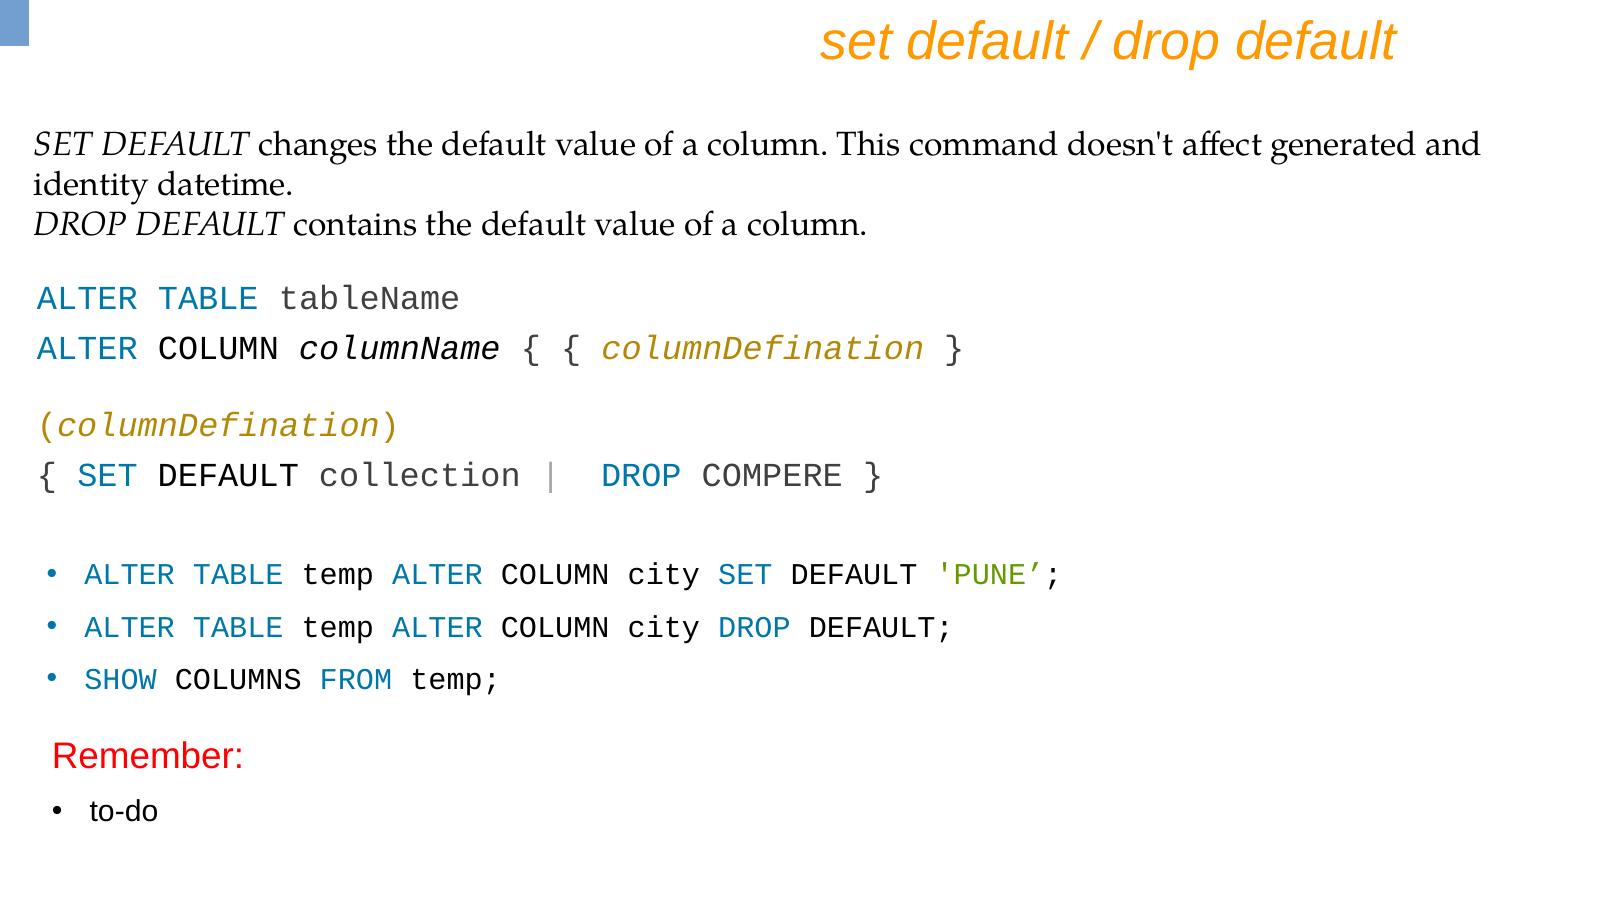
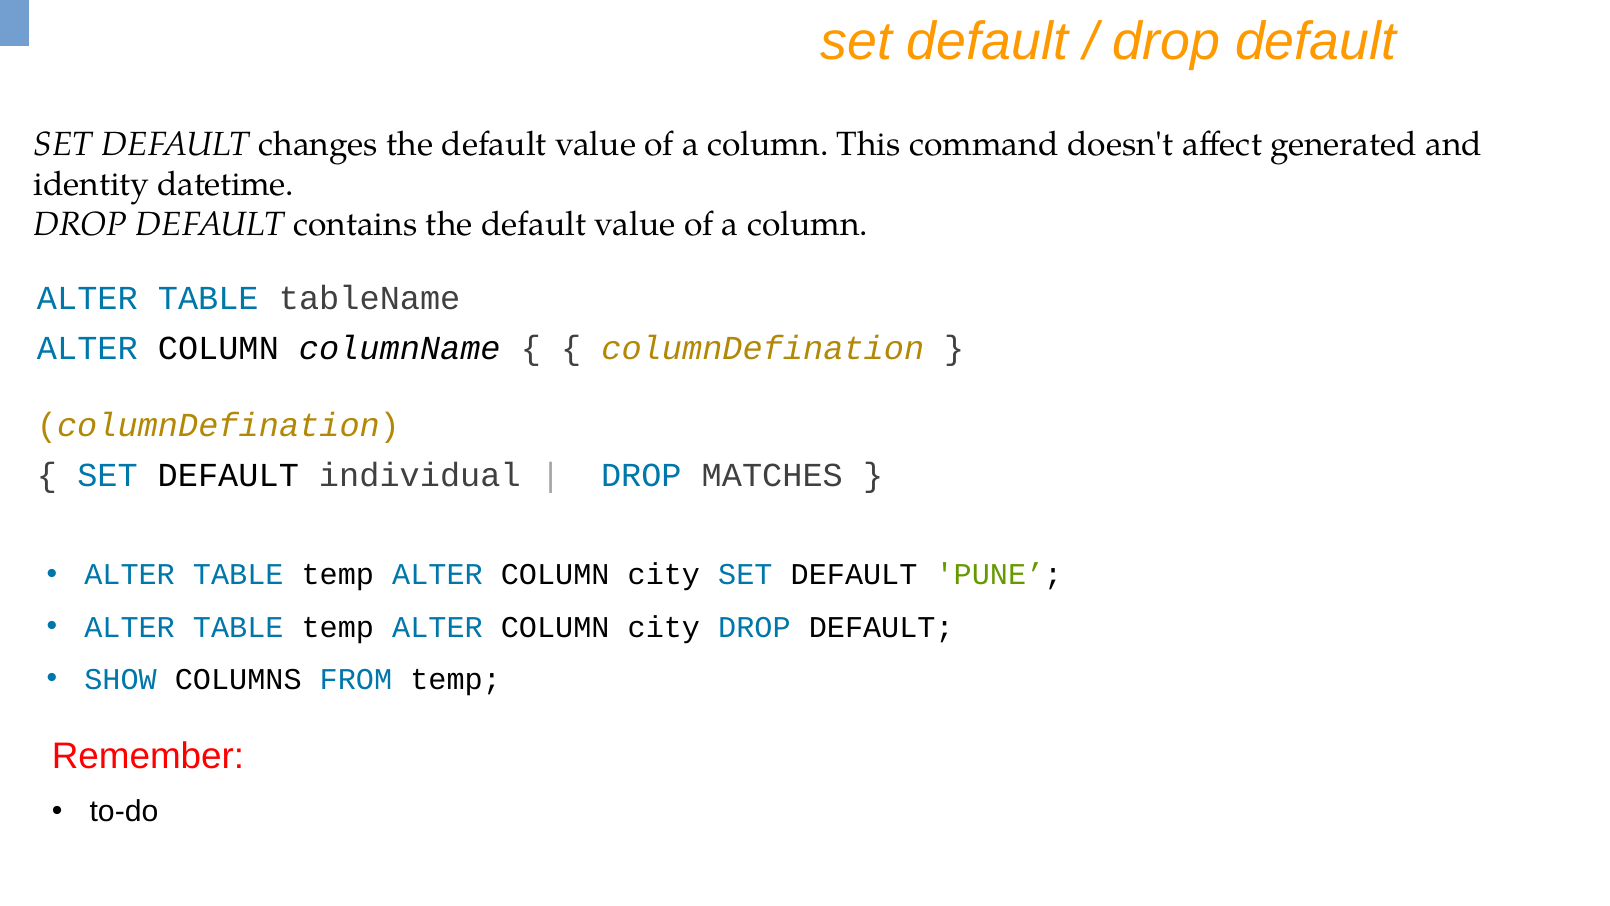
collection: collection -> individual (420, 475)
COMPERE: COMPERE -> MATCHES (772, 475)
